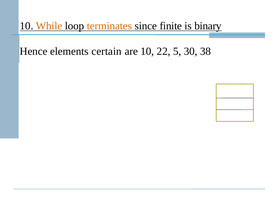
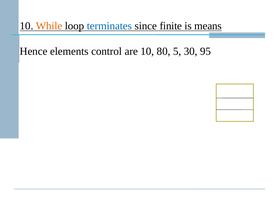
terminates colour: orange -> blue (109, 26)
binary: binary -> means (208, 26)
certain: certain -> control (107, 51)
22: 22 -> 80 (164, 51)
38: 38 -> 95 (206, 51)
